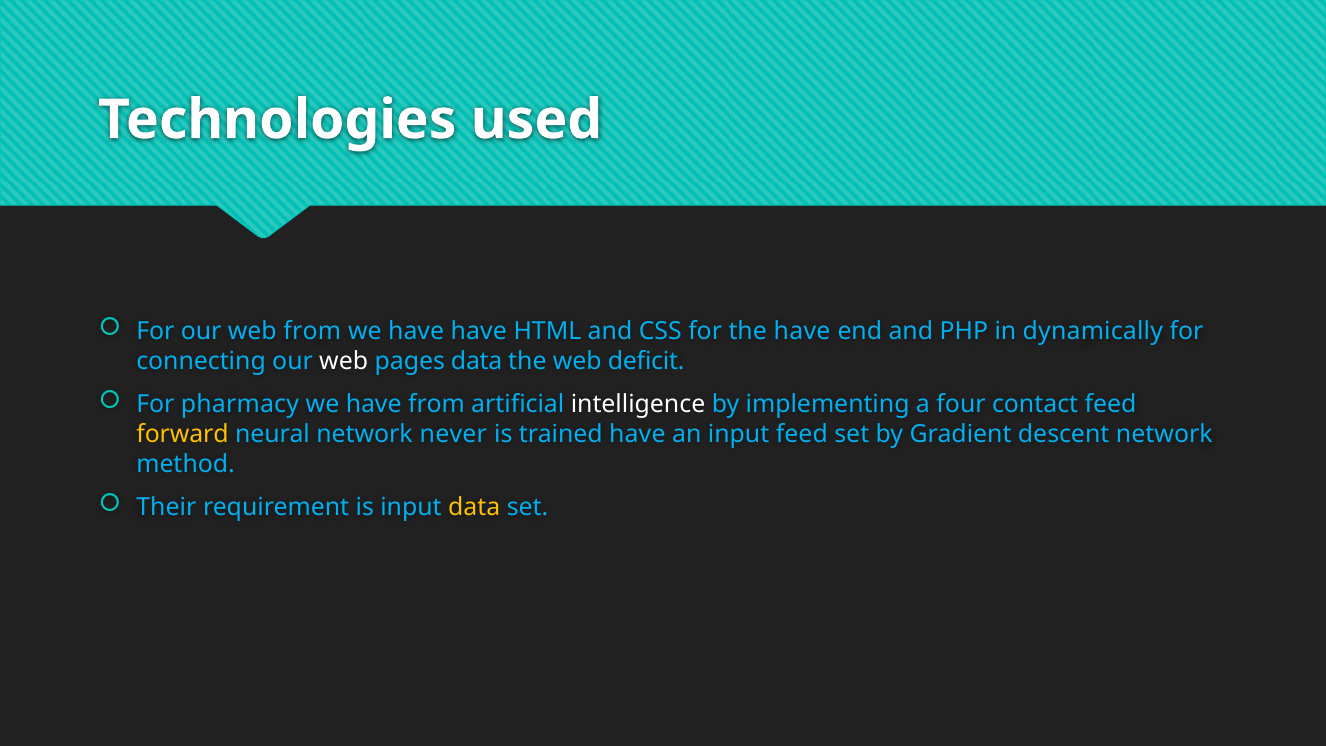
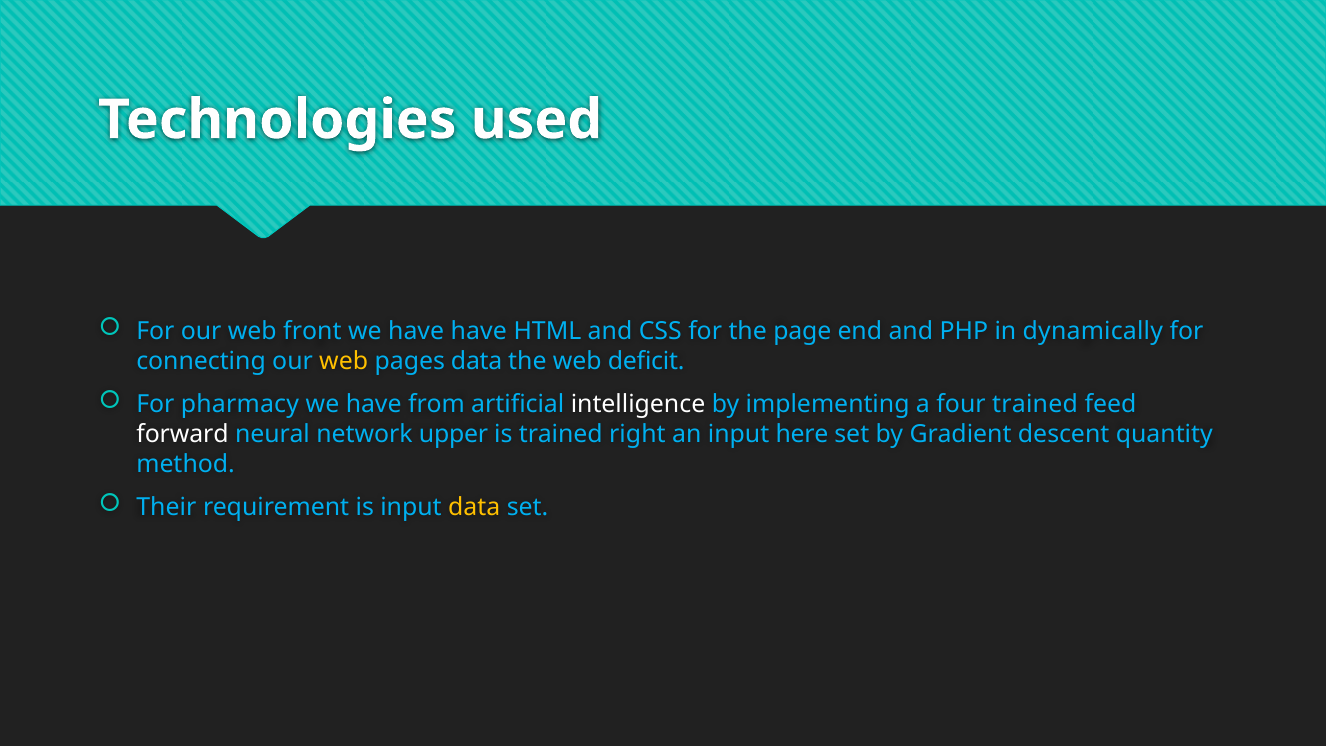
web from: from -> front (312, 332)
the have: have -> page (802, 332)
web colour: white -> yellow (344, 362)
four contact: contact -> trained (1035, 405)
forward colour: yellow -> white (183, 434)
never: never -> upper (454, 434)
trained have: have -> right (637, 434)
input feed: feed -> here (802, 434)
descent network: network -> quantity (1164, 434)
